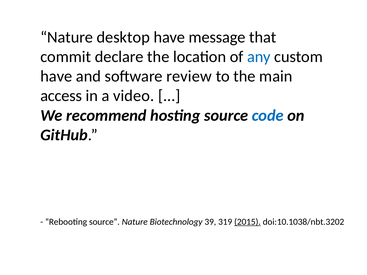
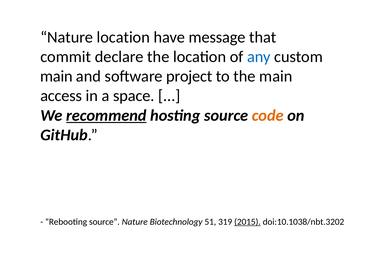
Nature desktop: desktop -> location (123, 37)
have: have -> main (56, 76)
review: review -> project (189, 76)
video: video -> space (134, 96)
recommend underline: none -> present (106, 115)
code colour: blue -> orange (268, 115)
39: 39 -> 51 (210, 222)
